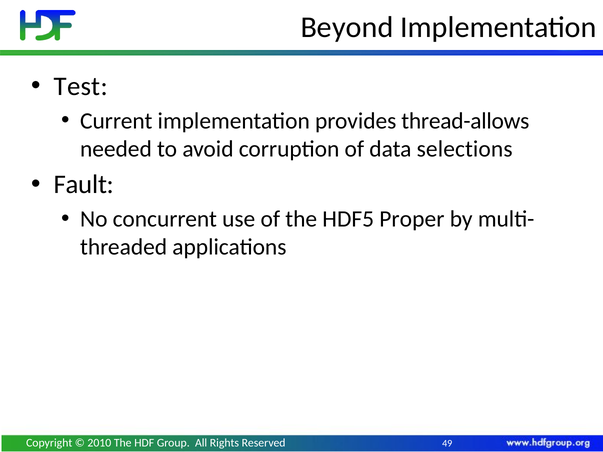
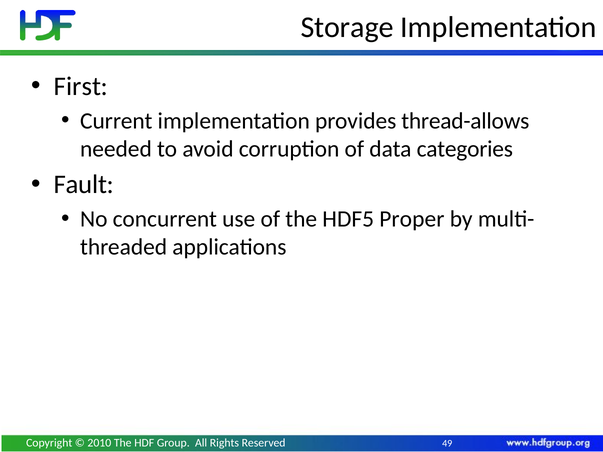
Beyond: Beyond -> Storage (347, 27)
Test: Test -> First (81, 86)
selections: selections -> categories (465, 149)
